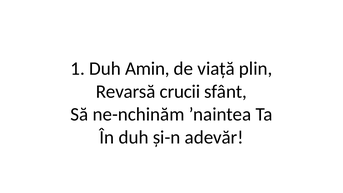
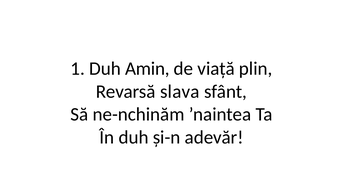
crucii: crucii -> slava (180, 92)
